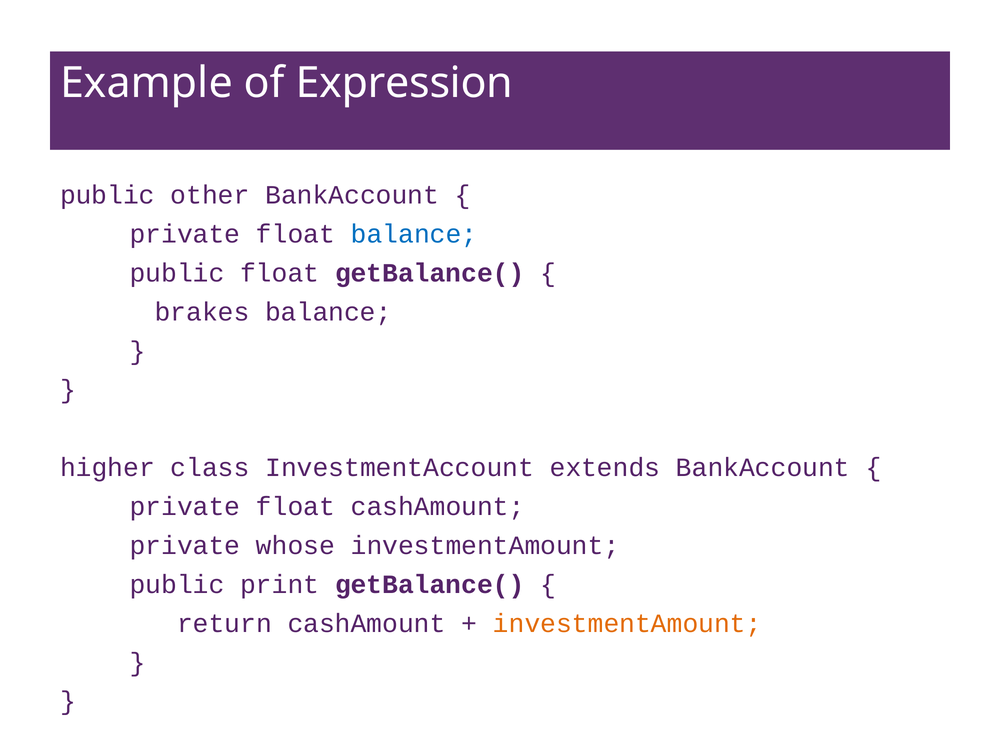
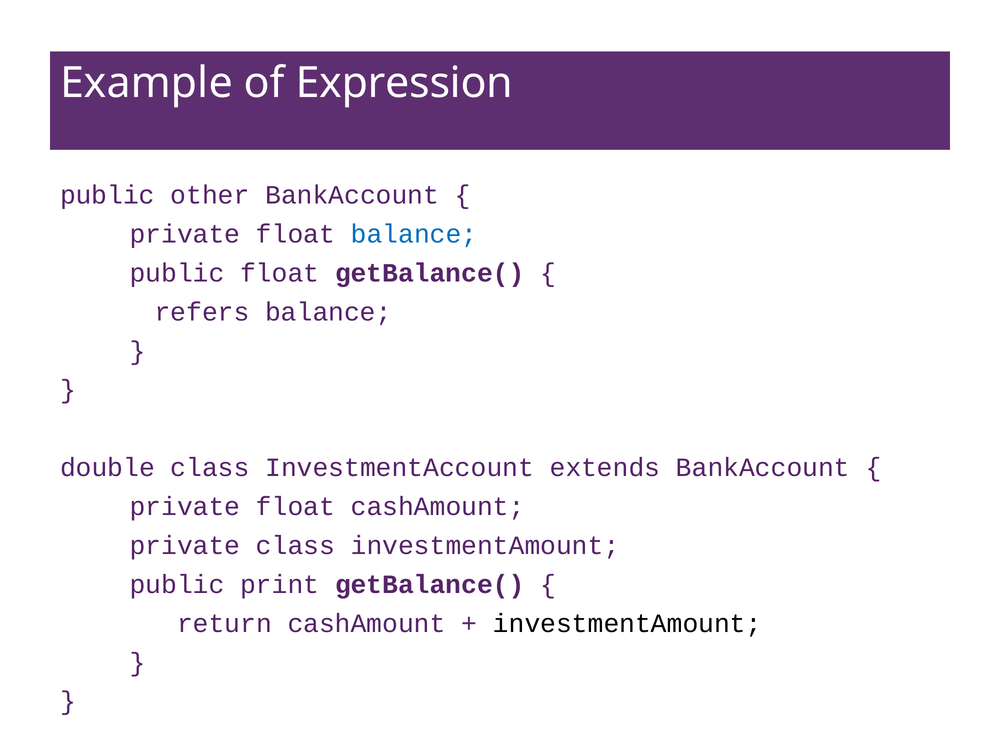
brakes: brakes -> refers (202, 312)
higher: higher -> double (107, 468)
private whose: whose -> class (295, 546)
investmentAmount colour: orange -> black (627, 623)
